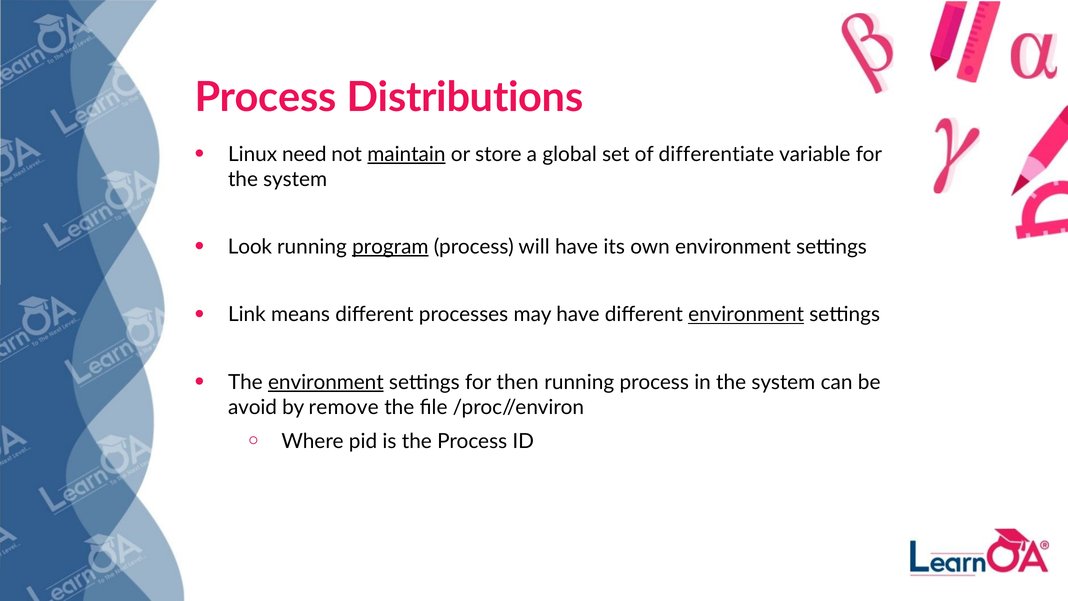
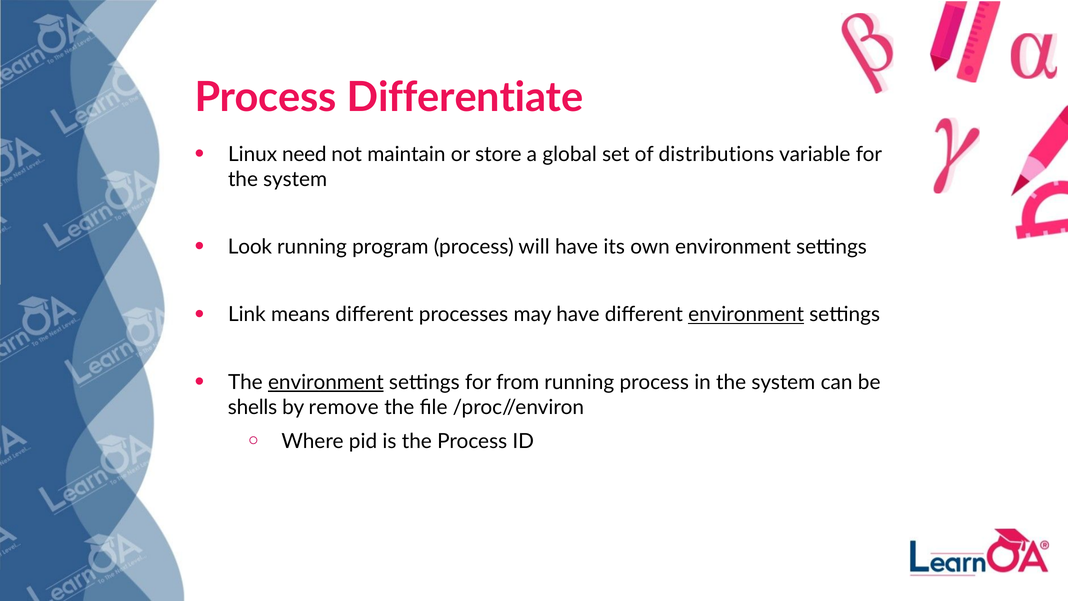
Distributions: Distributions -> Differentiate (465, 97)
maintain underline: present -> none (406, 154)
differentiate: differentiate -> distributions (716, 154)
program underline: present -> none (390, 247)
then: then -> from (518, 382)
avoid: avoid -> shells (253, 407)
